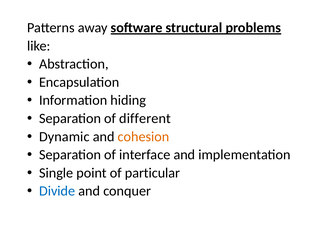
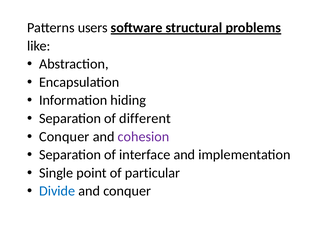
away: away -> users (93, 28)
Dynamic: Dynamic -> Conquer (64, 137)
cohesion colour: orange -> purple (144, 137)
